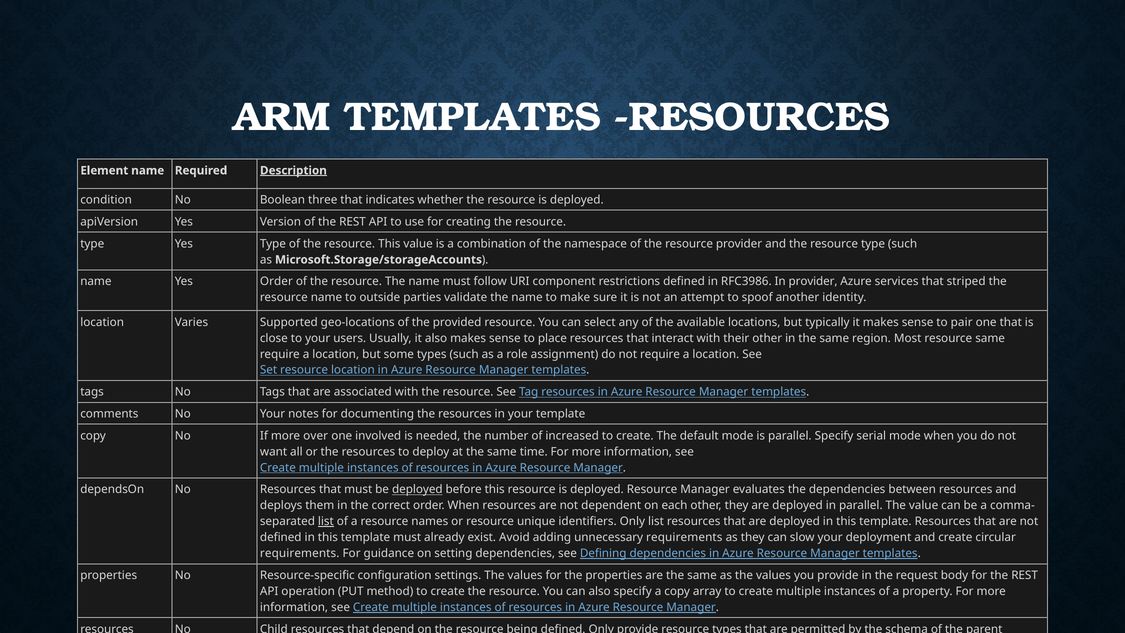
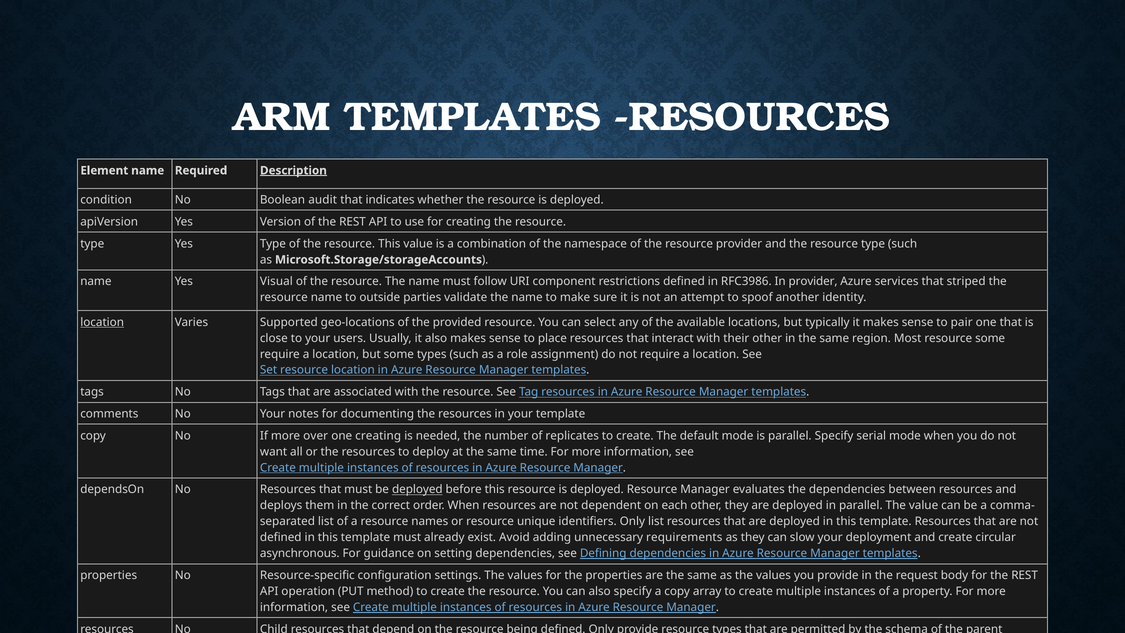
three: three -> audit (323, 200)
Yes Order: Order -> Visual (276, 282)
location underline: none -> present (102, 322)
resource same: same -> some (990, 338)
one involved: involved -> creating (378, 436)
increased: increased -> replicates (572, 436)
list underline: present -> none (326, 521)
requirements: requirements -> asynchronous (300, 553)
